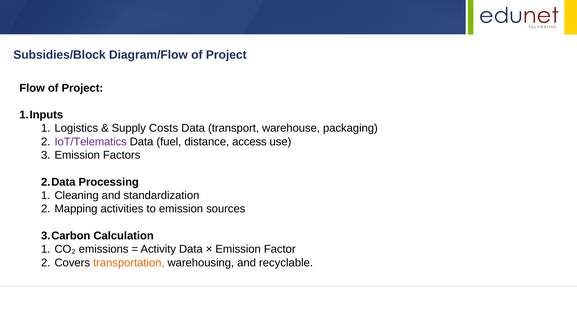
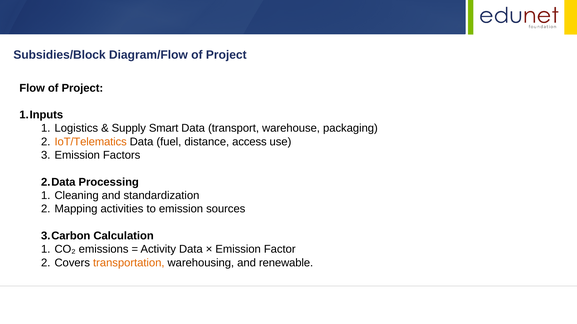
Costs: Costs -> Smart (164, 128)
IoT/Telematics colour: purple -> orange (91, 142)
recyclable: recyclable -> renewable (286, 263)
